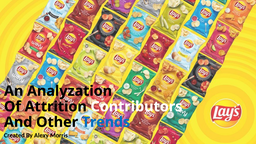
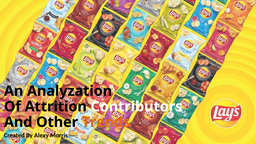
Trends colour: blue -> orange (106, 122)
